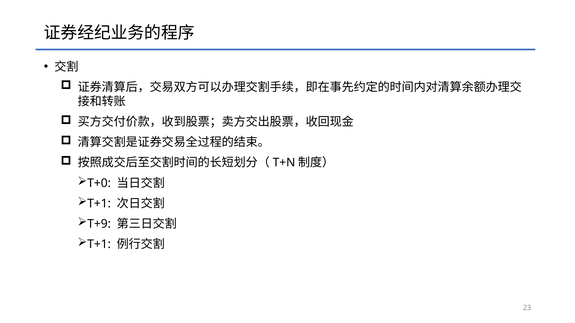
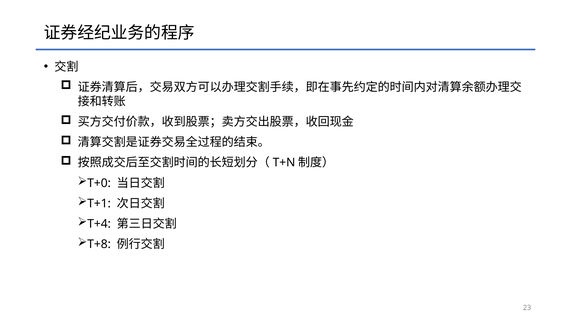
T+9: T+9 -> T+4 (99, 224)
T+1: T+1 -> T+8 (99, 244)
